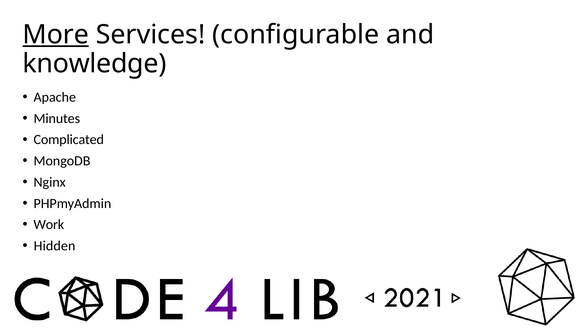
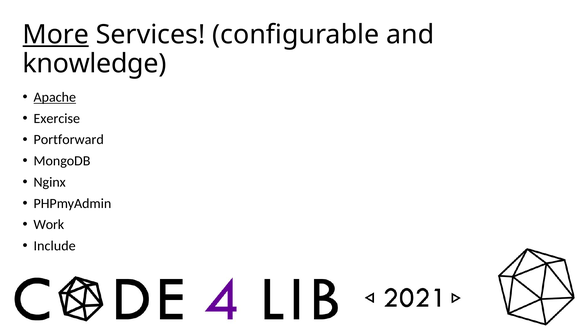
Apache underline: none -> present (55, 97)
Minutes: Minutes -> Exercise (57, 119)
Complicated: Complicated -> Portforward (69, 140)
Hidden: Hidden -> Include (55, 246)
